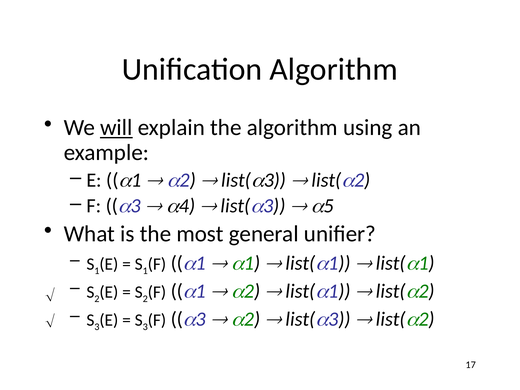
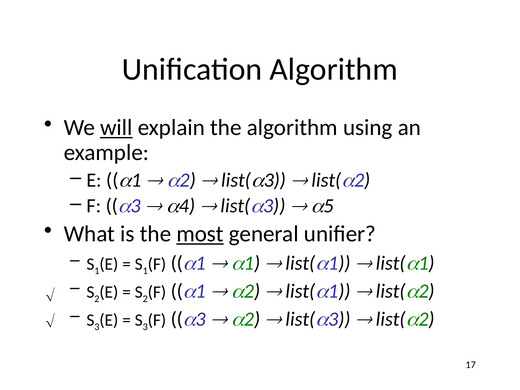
most underline: none -> present (200, 234)
